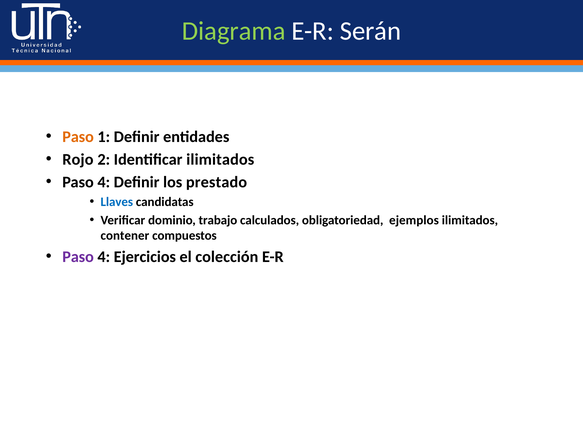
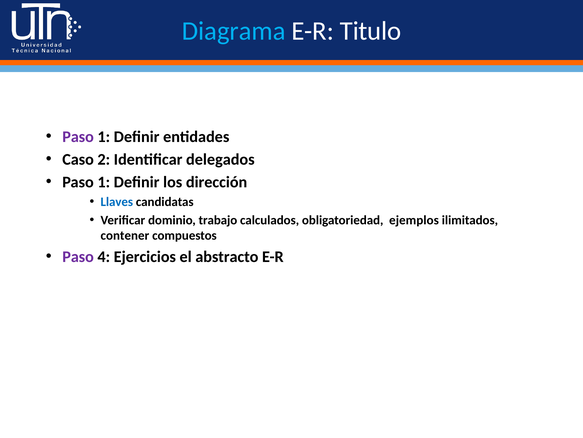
Diagrama colour: light green -> light blue (234, 31)
Serán: Serán -> Titulo (370, 31)
Paso colour: orange -> purple (78, 136)
Rojo: Rojo -> Caso (78, 159)
Identificar ilimitados: ilimitados -> delegados (220, 159)
4: 4 -> 1 (104, 182)
prestado: prestado -> dirección (217, 182)
colección: colección -> abstracto (227, 256)
